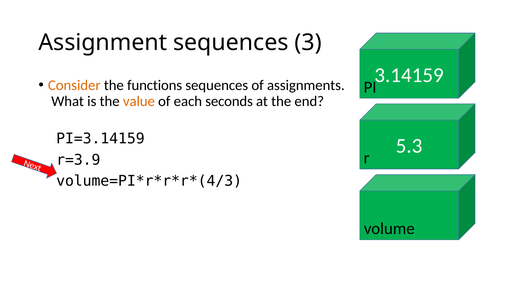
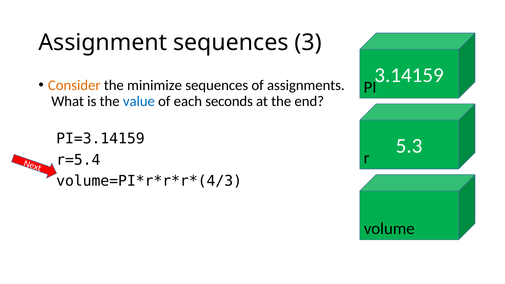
functions: functions -> minimize (155, 85)
value colour: orange -> blue (139, 101)
r=3.9: r=3.9 -> r=5.4 (78, 160)
